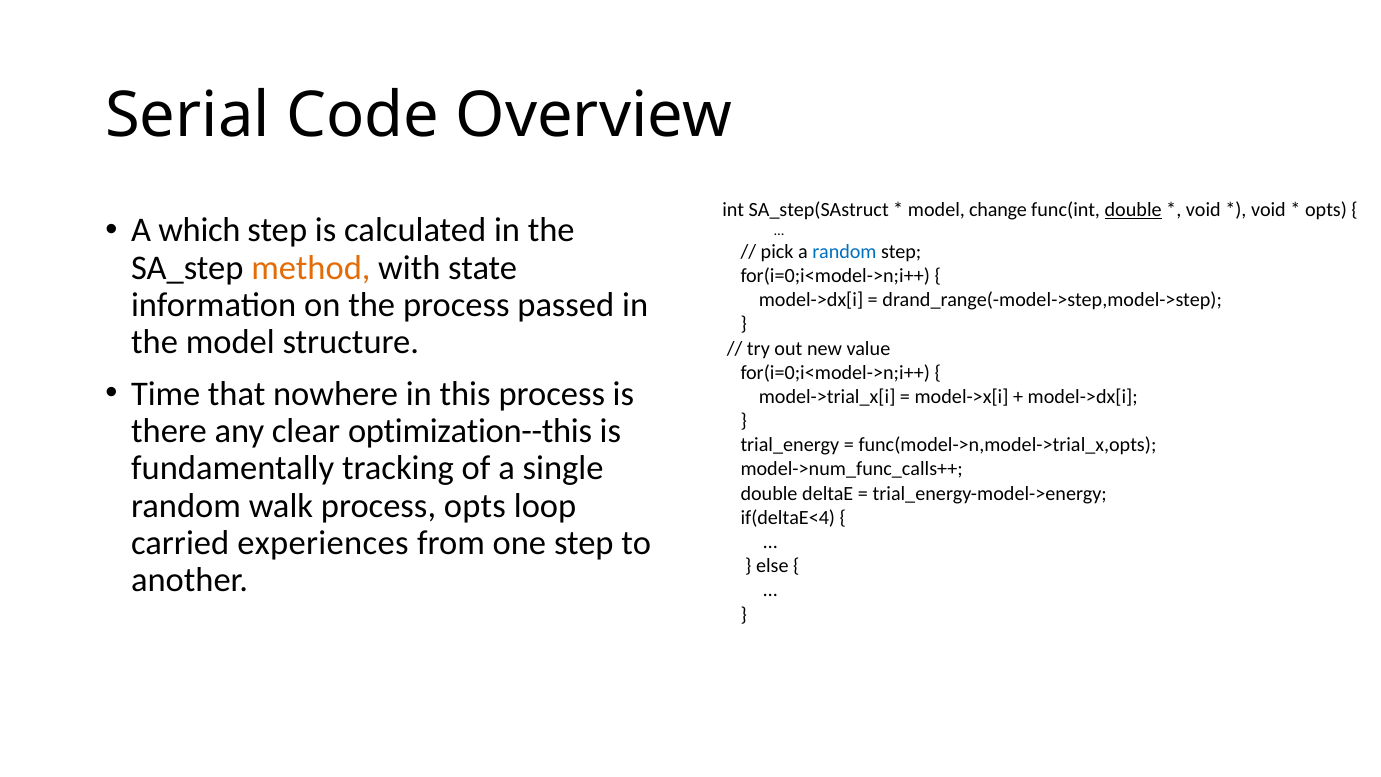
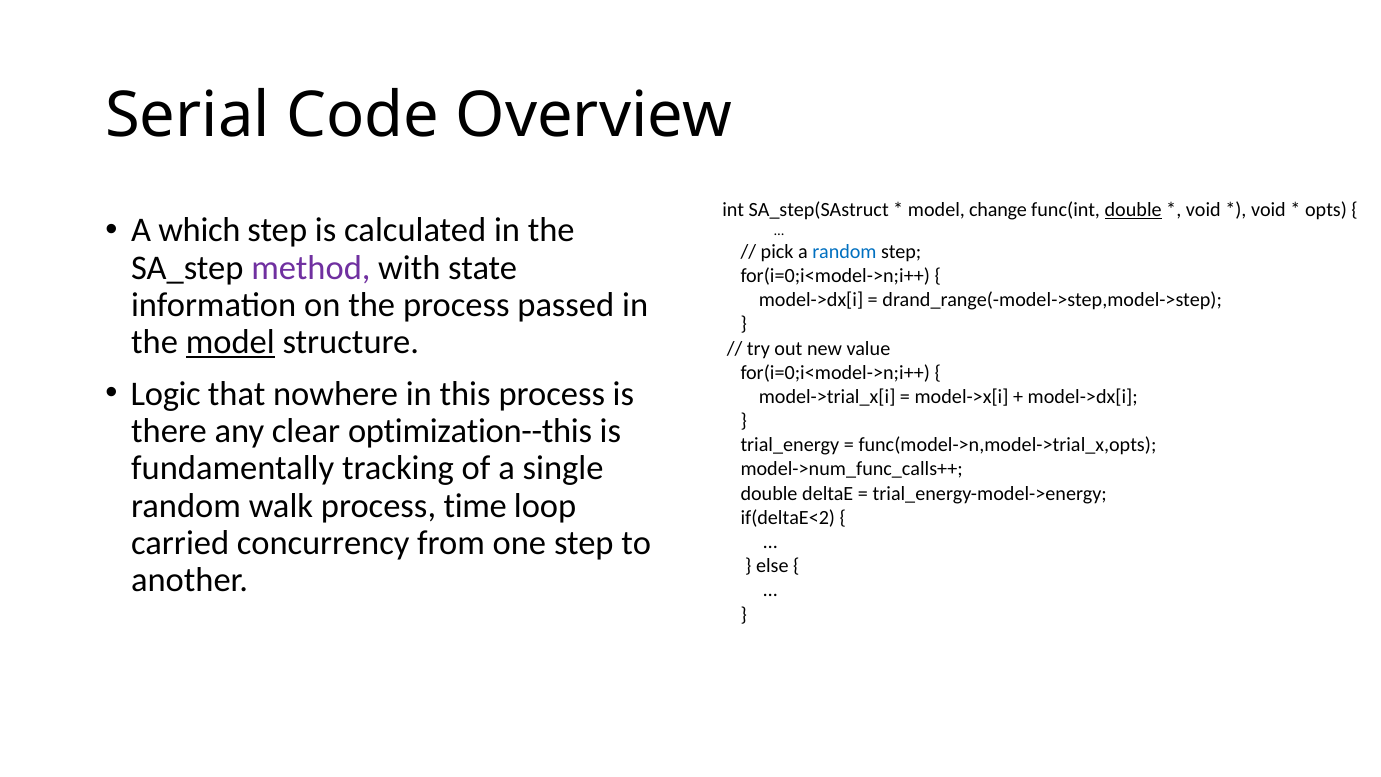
method colour: orange -> purple (311, 268)
model underline: none -> present (230, 342)
Time: Time -> Logic (166, 394)
process opts: opts -> time (475, 506)
if(deltaE<4: if(deltaE<4 -> if(deltaE<2 (788, 518)
experiences: experiences -> concurrency (323, 543)
